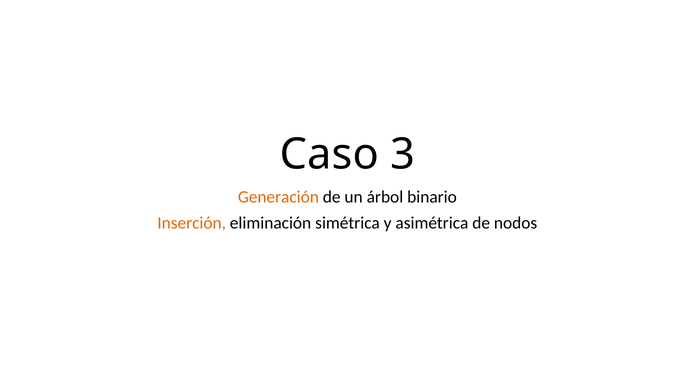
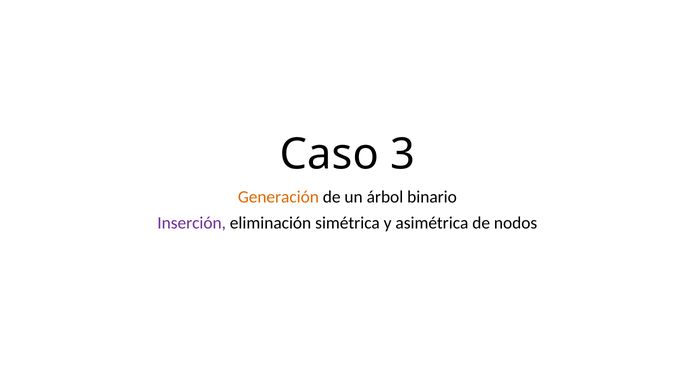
Inserción colour: orange -> purple (192, 223)
